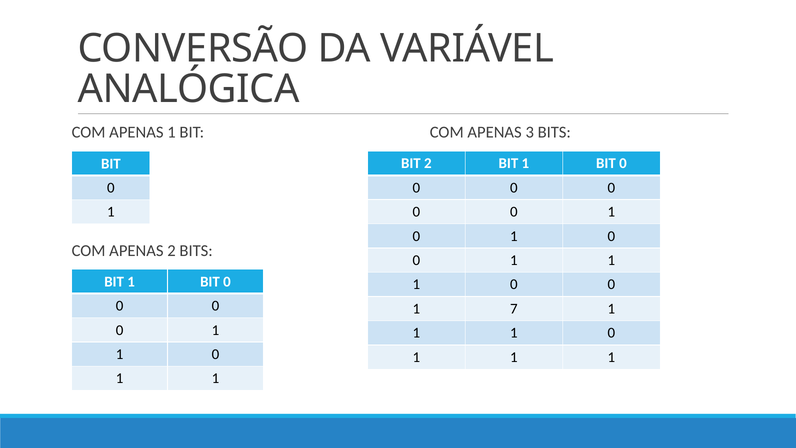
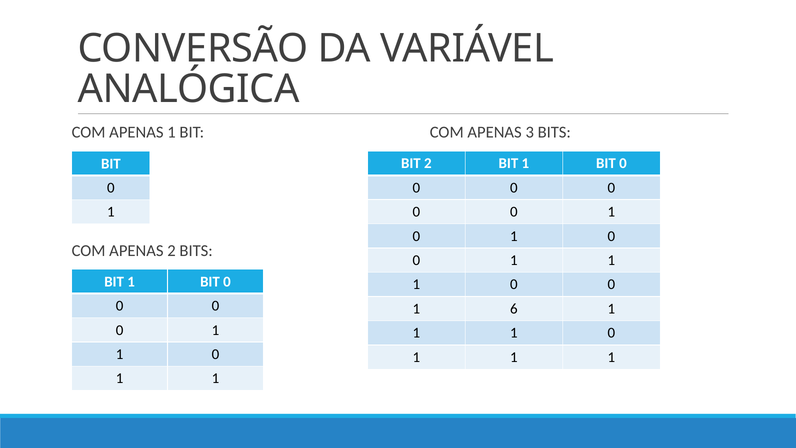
7: 7 -> 6 (514, 309)
